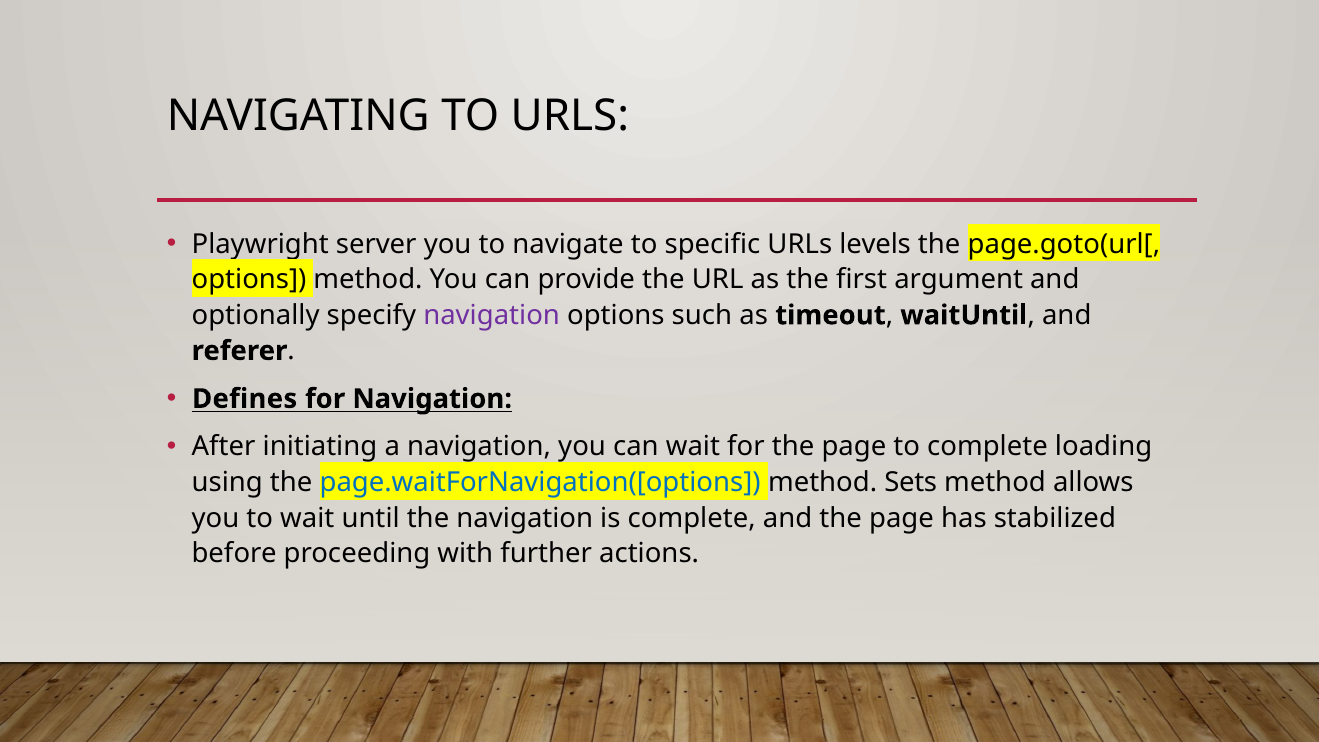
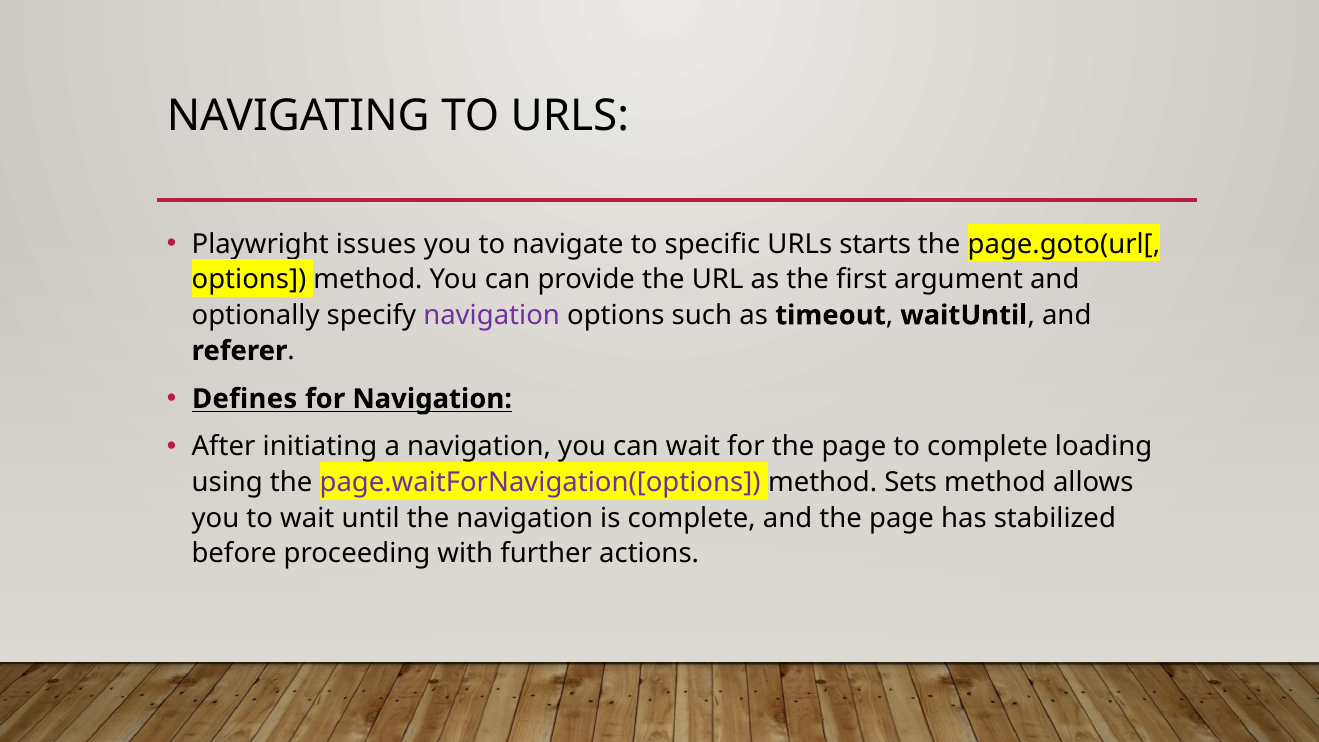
server: server -> issues (376, 244)
levels: levels -> starts (875, 244)
page.waitForNavigation([options colour: blue -> purple (540, 482)
